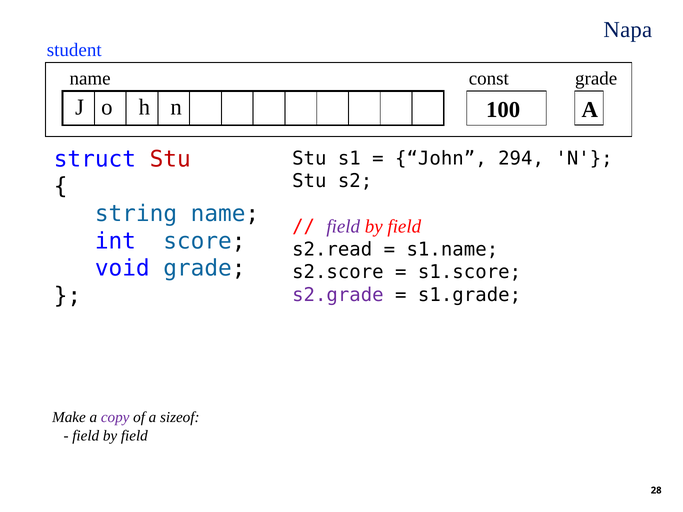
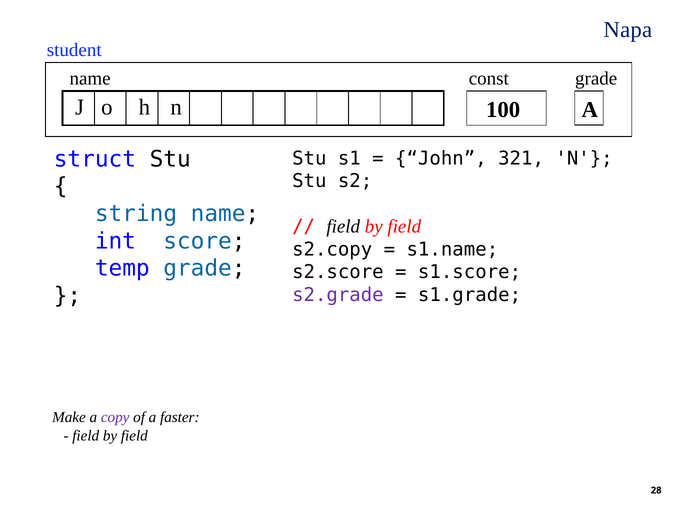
Stu colour: red -> black (170, 159)
294: 294 -> 321 (521, 158)
field colour: purple -> black (343, 227)
s2.read: s2.read -> s2.copy (332, 249)
void: void -> temp (122, 269)
sizeof: sizeof -> faster (180, 418)
